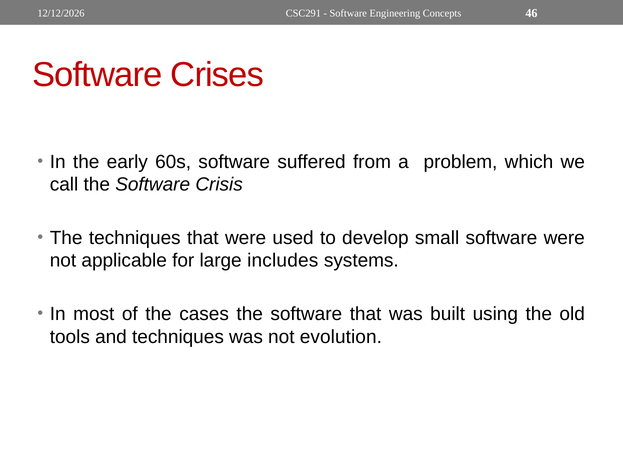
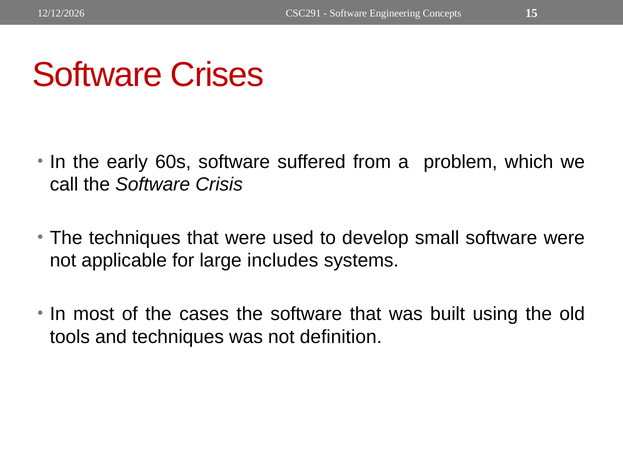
46: 46 -> 15 (531, 13)
evolution: evolution -> definition (341, 337)
